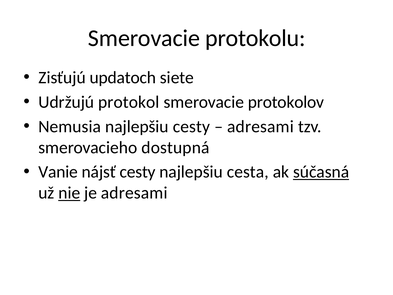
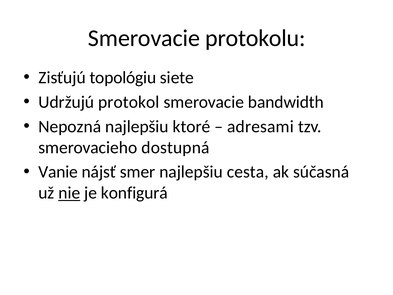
updatoch: updatoch -> topológiu (123, 77)
protokolov: protokolov -> bandwidth (286, 102)
Nemusia: Nemusia -> Nepozná (70, 126)
najlepšiu cesty: cesty -> ktoré (191, 126)
nájsť cesty: cesty -> smer (138, 172)
súčasná underline: present -> none (321, 172)
je adresami: adresami -> konfigurá (134, 193)
